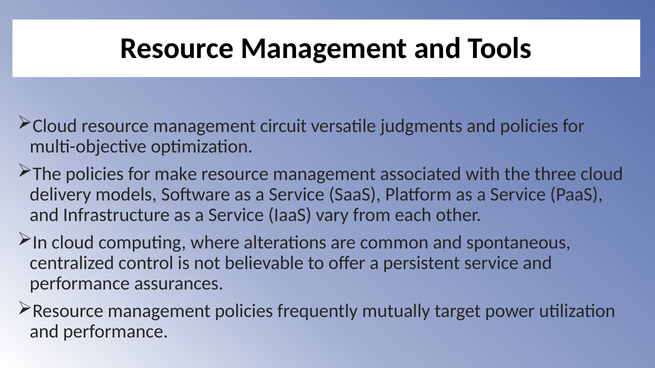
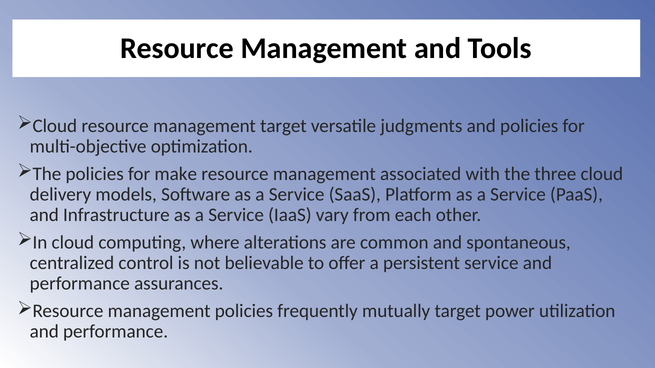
management circuit: circuit -> target (283, 126)
